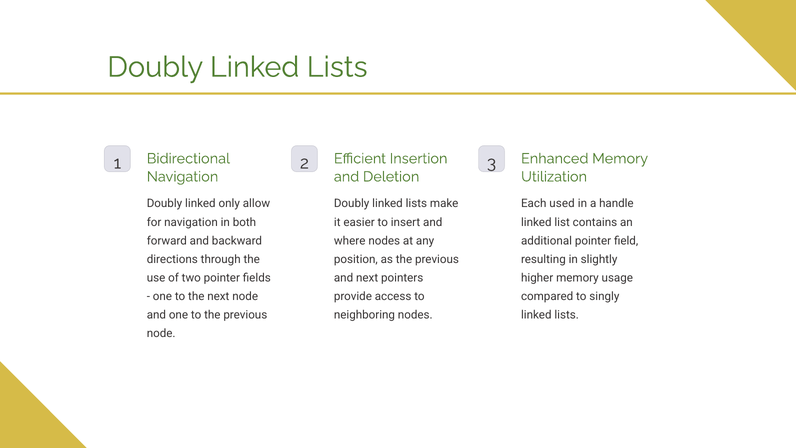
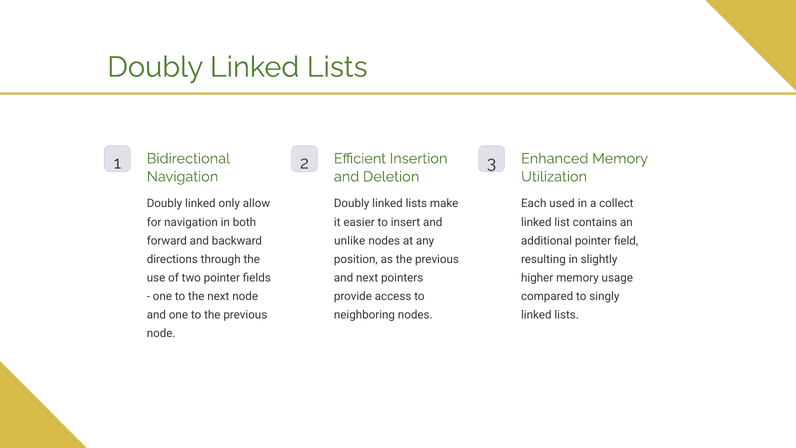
handle: handle -> collect (616, 204)
where: where -> unlike (350, 241)
